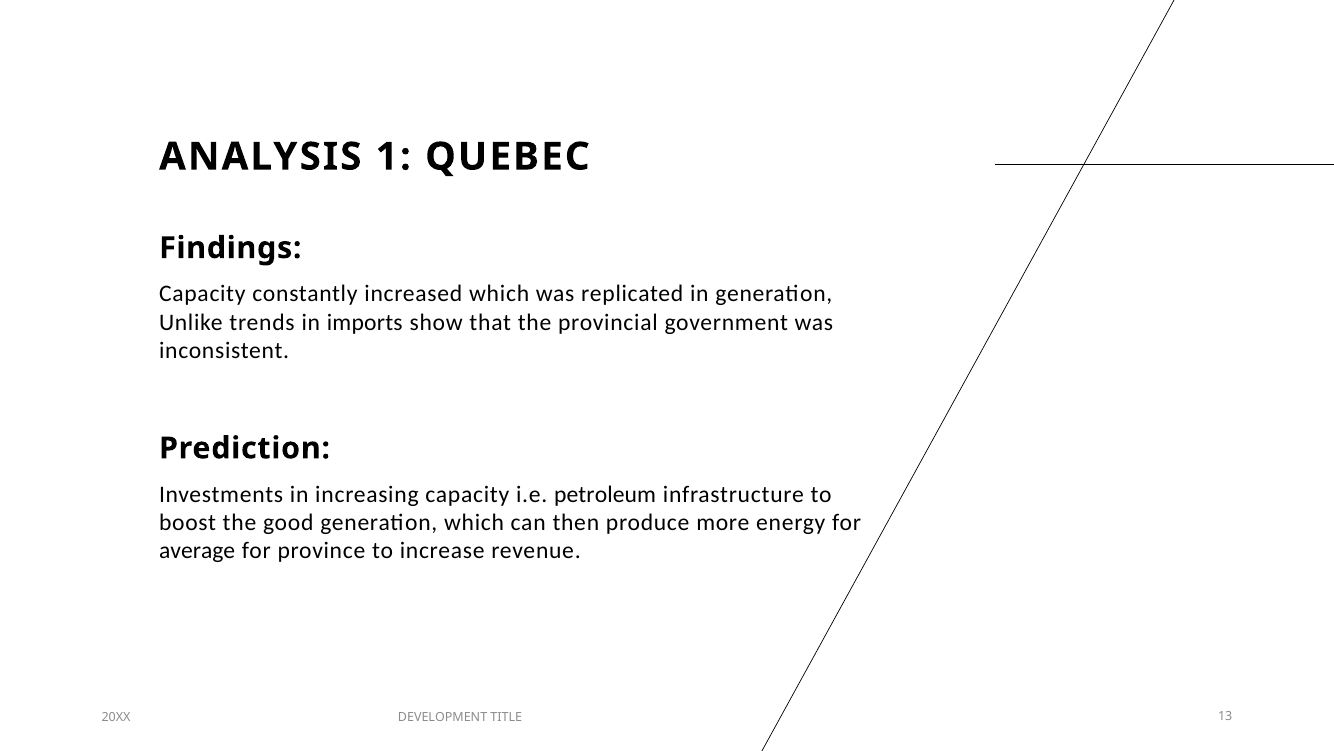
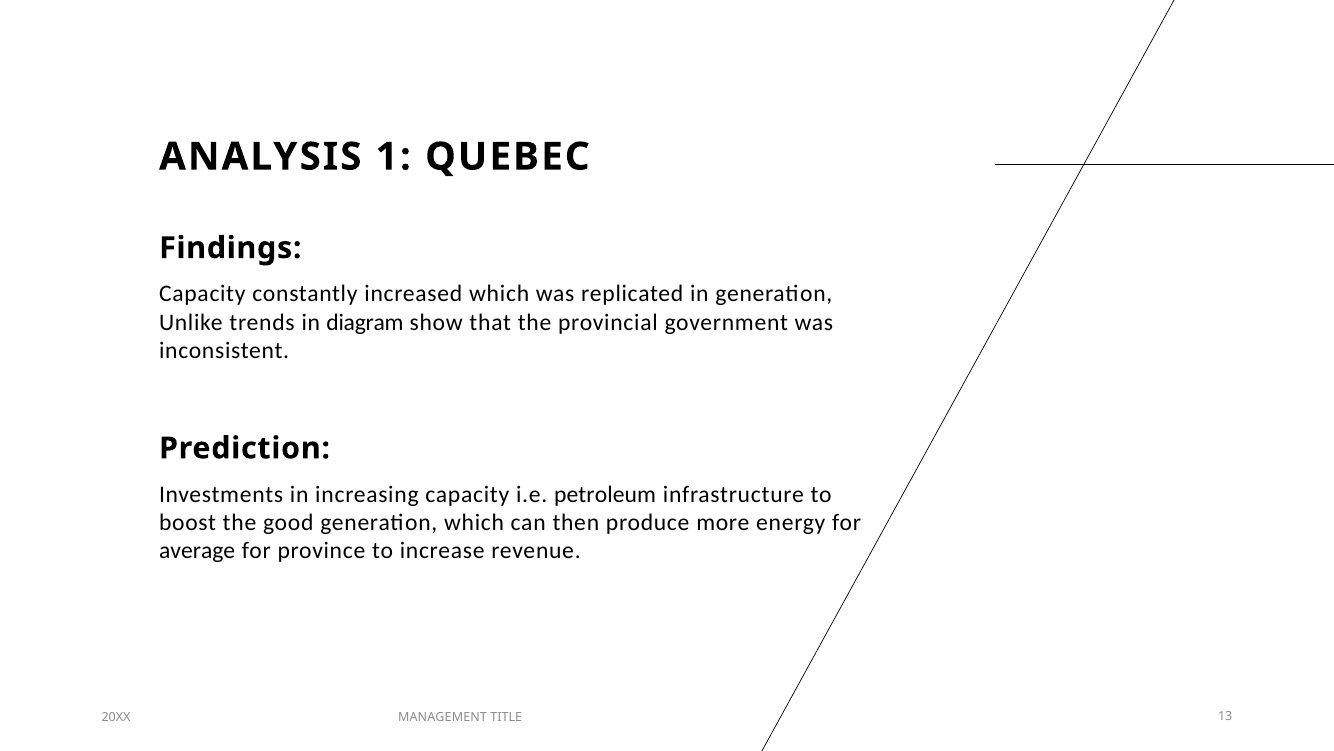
imports: imports -> diagram (365, 322)
DEVELOPMENT: DEVELOPMENT -> MANAGEMENT (443, 716)
